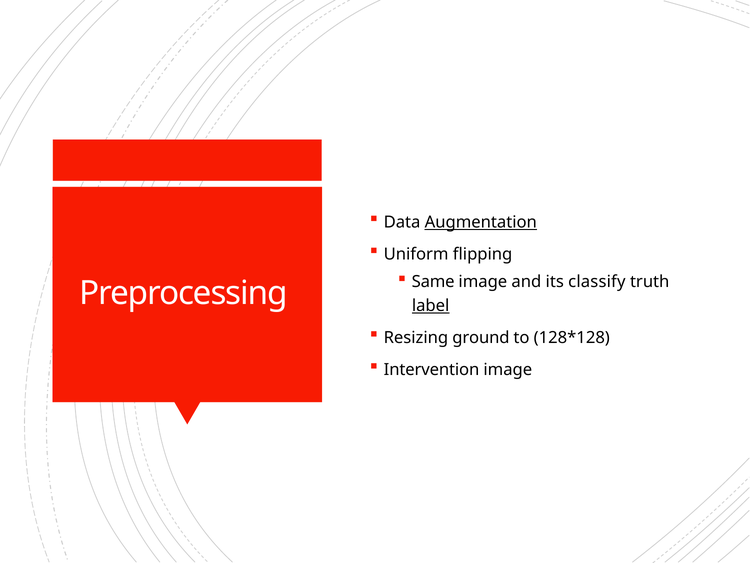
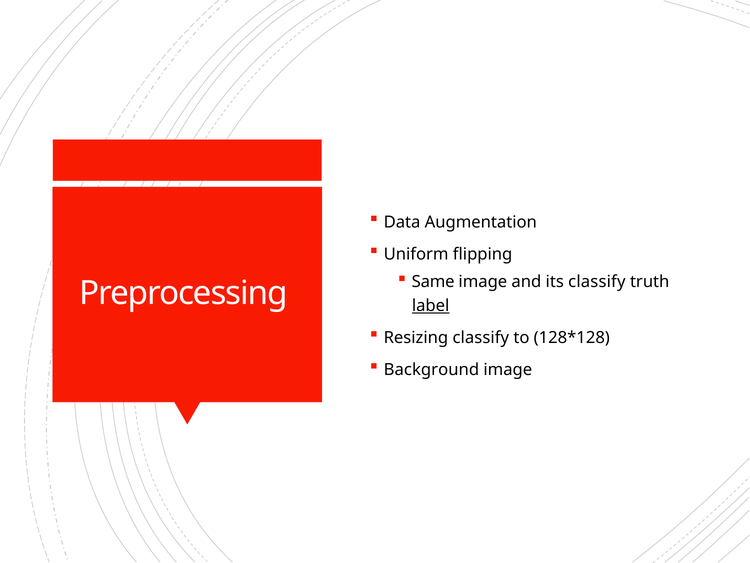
Augmentation underline: present -> none (481, 222)
Resizing ground: ground -> classify (481, 337)
Intervention: Intervention -> Background (431, 369)
